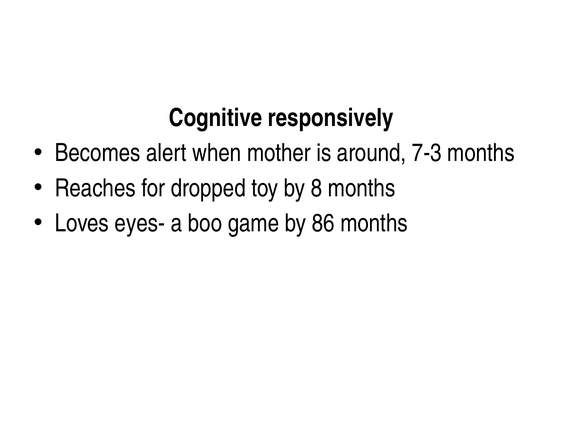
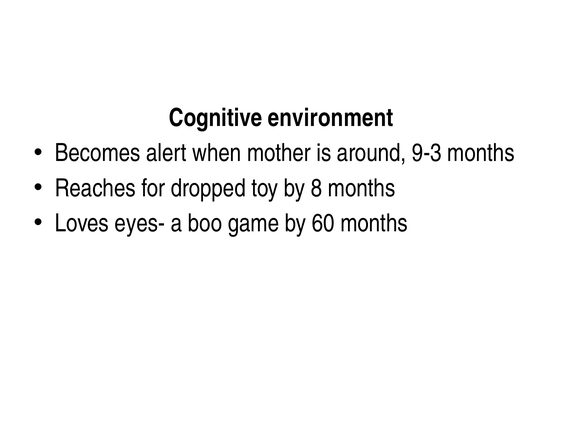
responsively: responsively -> environment (331, 118)
7-3: 7-3 -> 9-3 (427, 153)
86: 86 -> 60 (323, 223)
